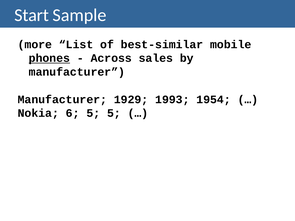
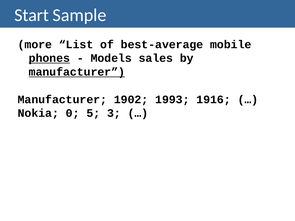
best-similar: best-similar -> best-average (162, 44)
Across: Across -> Models (111, 58)
manufacturer underline: none -> present (77, 72)
1929: 1929 -> 1902 (131, 100)
1954: 1954 -> 1916 (214, 100)
6: 6 -> 0 (73, 113)
5 5: 5 -> 3 (114, 113)
